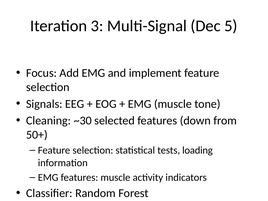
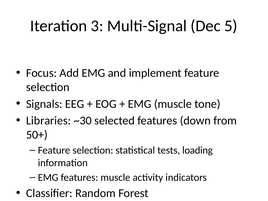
Cleaning: Cleaning -> Libraries (49, 121)
